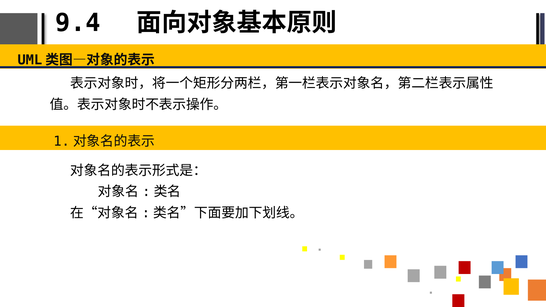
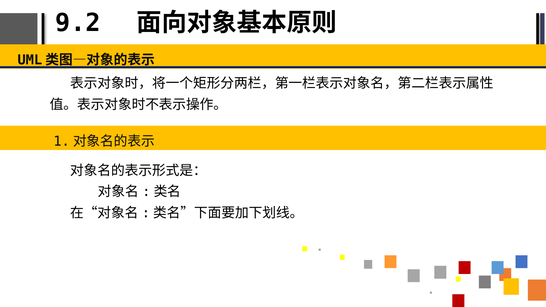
9.4: 9.4 -> 9.2 (78, 23)
